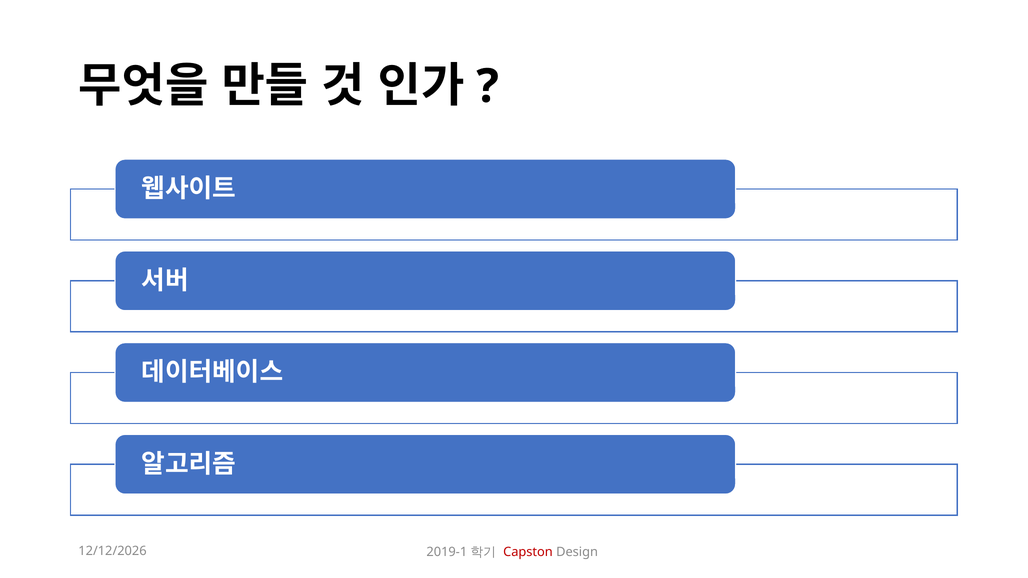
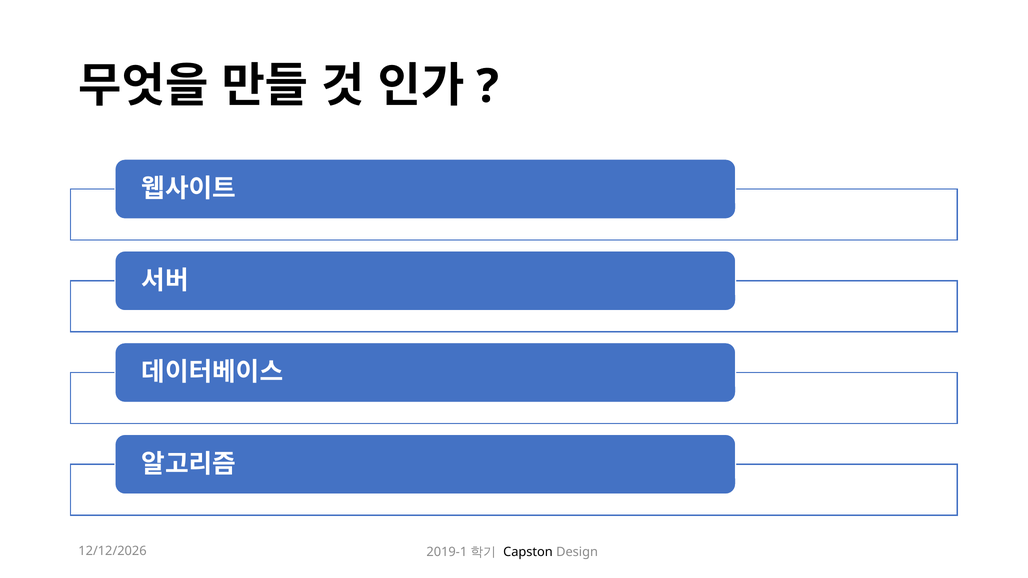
Capston colour: red -> black (528, 552)
